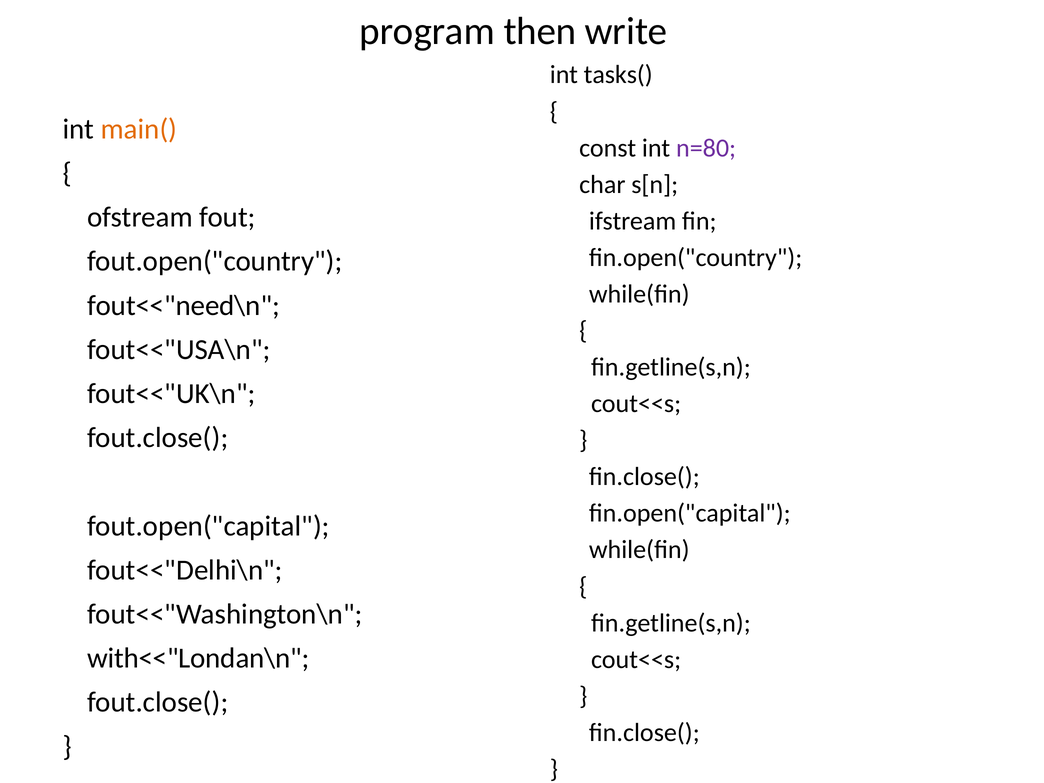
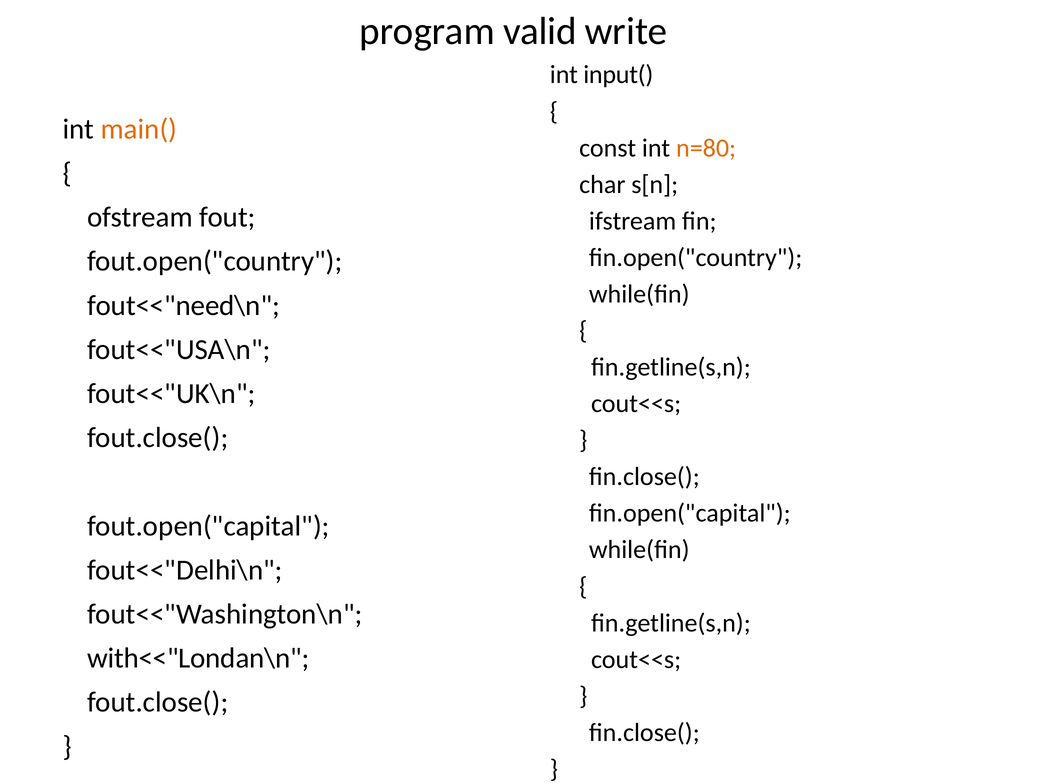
then: then -> valid (540, 31)
tasks(: tasks( -> input( (618, 75)
n=80 colour: purple -> orange (706, 148)
